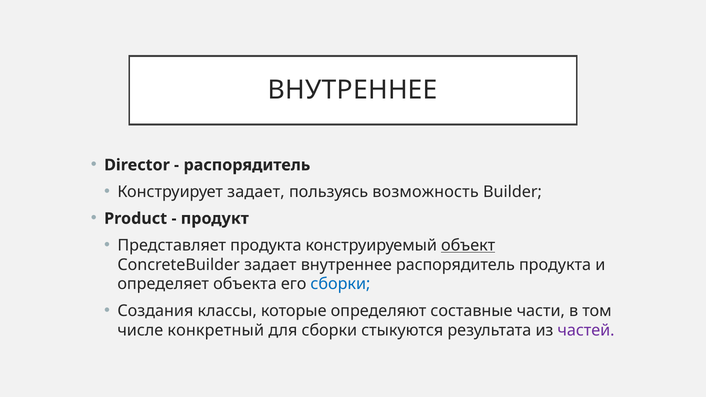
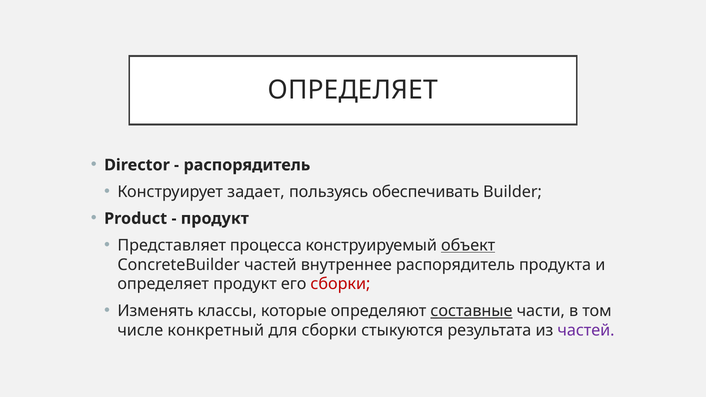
ВНУТРЕННЕЕ: ВНУТРЕННЕЕ -> ОПРЕДЕЛЯЕТ (353, 90)
возможность: возможность -> обеспечивать (426, 192)
Представляет продукта: продукта -> процесса (266, 245)
ConcreteBuilder задает: задает -> частей (270, 265)
определяет объекта: объекта -> продукт (245, 284)
сборки colour: blue -> red (340, 284)
Создания: Создания -> Изменять (155, 311)
составные underline: none -> present (472, 311)
